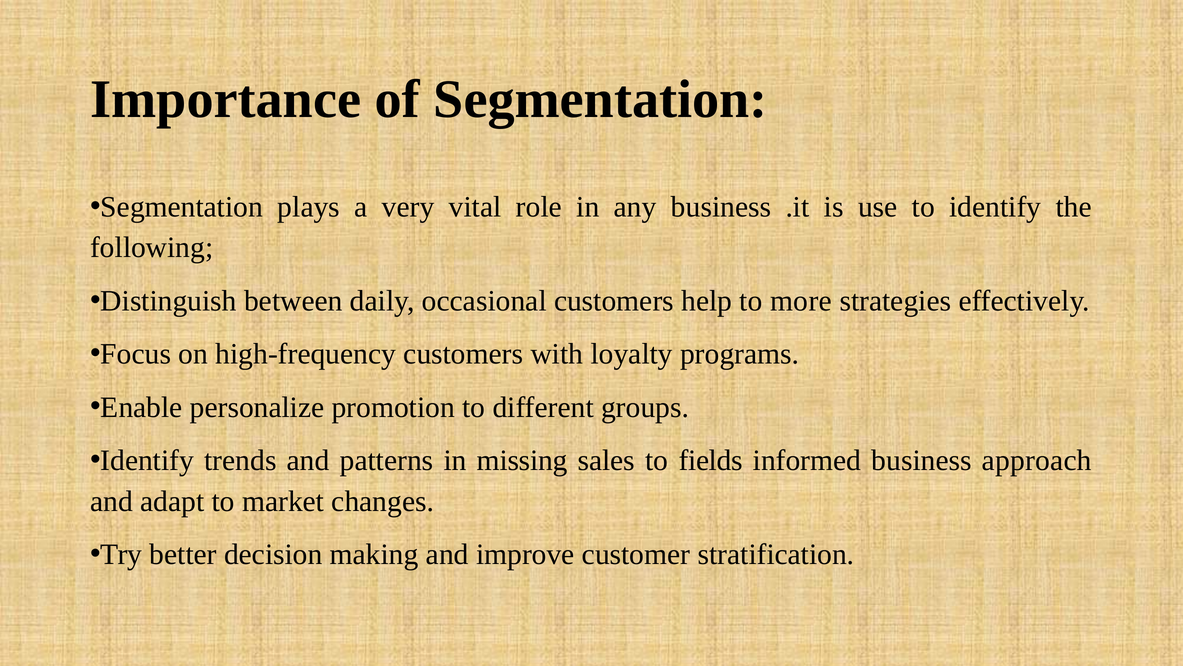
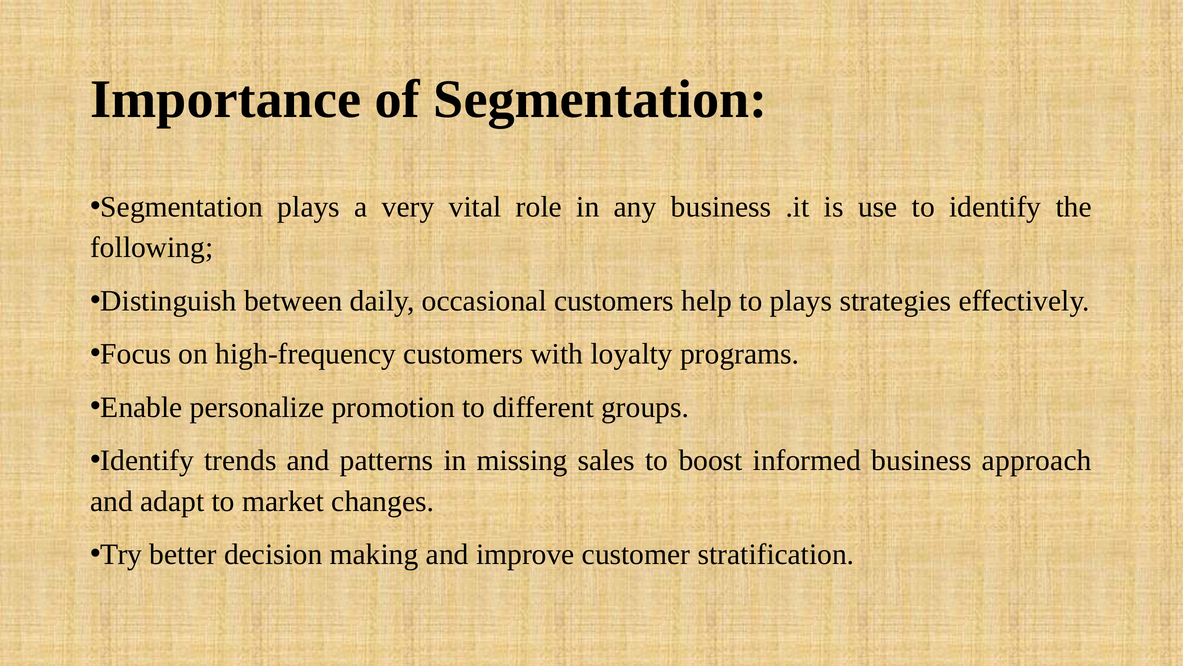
to more: more -> plays (801, 301)
fields: fields -> boost (711, 460)
